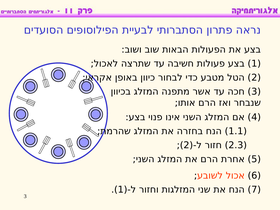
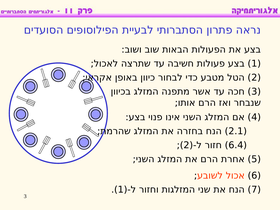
1.1: 1.1 -> 2.1 (236, 131)
2.3: 2.3 -> 6.4 (236, 145)
